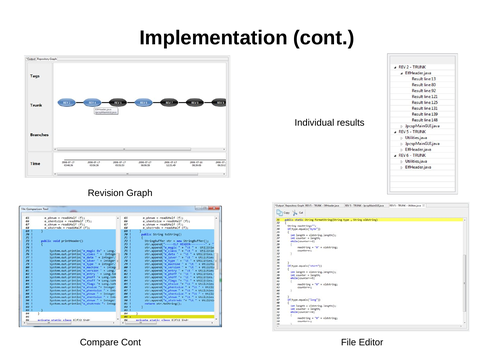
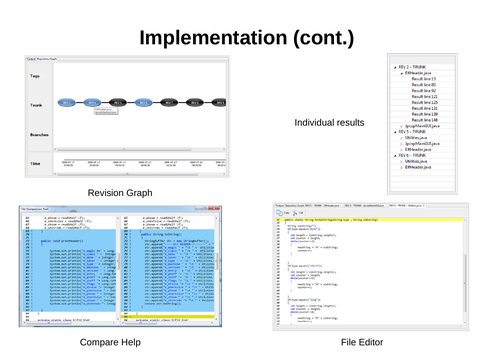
Compare Cont: Cont -> Help (131, 342)
